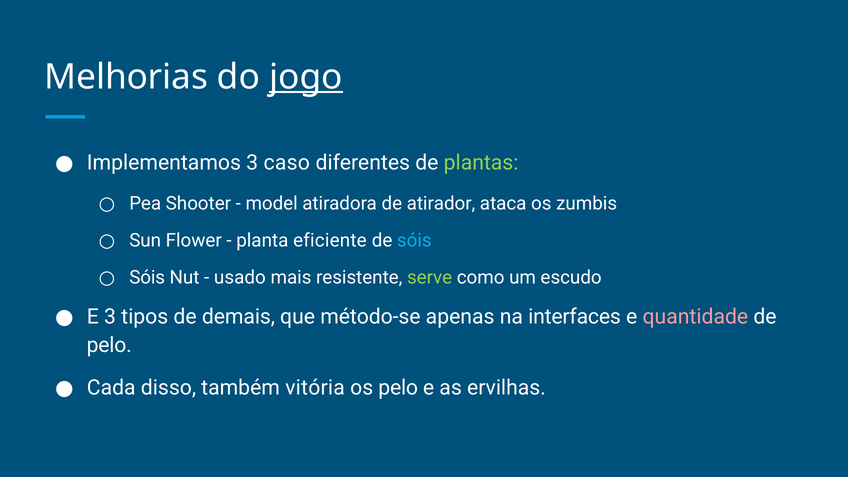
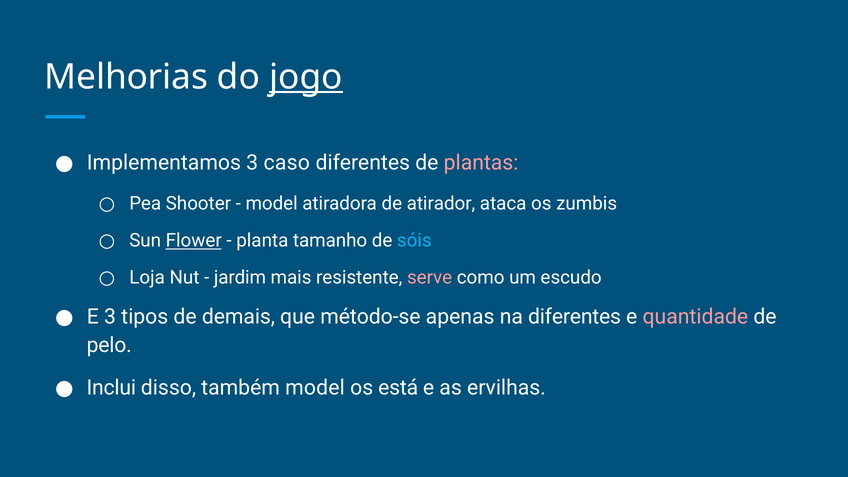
plantas colour: light green -> pink (481, 163)
Flower underline: none -> present (194, 241)
eficiente: eficiente -> tamanho (330, 241)
Sóis: Sóis -> Loja (147, 278)
usado: usado -> jardim (240, 278)
serve colour: light green -> pink (430, 278)
na interfaces: interfaces -> diferentes (575, 317)
Cada: Cada -> Inclui (111, 388)
também vitória: vitória -> model (315, 388)
os pelo: pelo -> está (398, 388)
